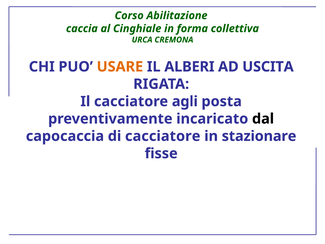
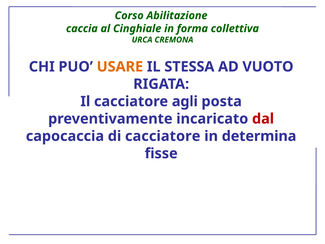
ALBERI: ALBERI -> STESSA (189, 67)
USCITA: USCITA -> VUOTO (268, 67)
dal colour: black -> red (263, 119)
stazionare: stazionare -> determina (259, 136)
